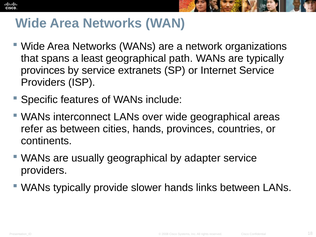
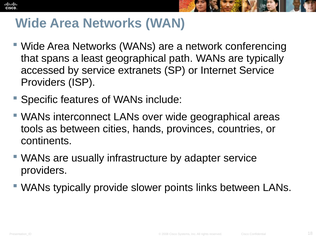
organizations: organizations -> conferencing (256, 46)
provinces: provinces -> accessed (43, 70)
refer: refer -> tools (32, 129)
usually geographical: geographical -> infrastructure (137, 158)
slower hands: hands -> points (179, 188)
